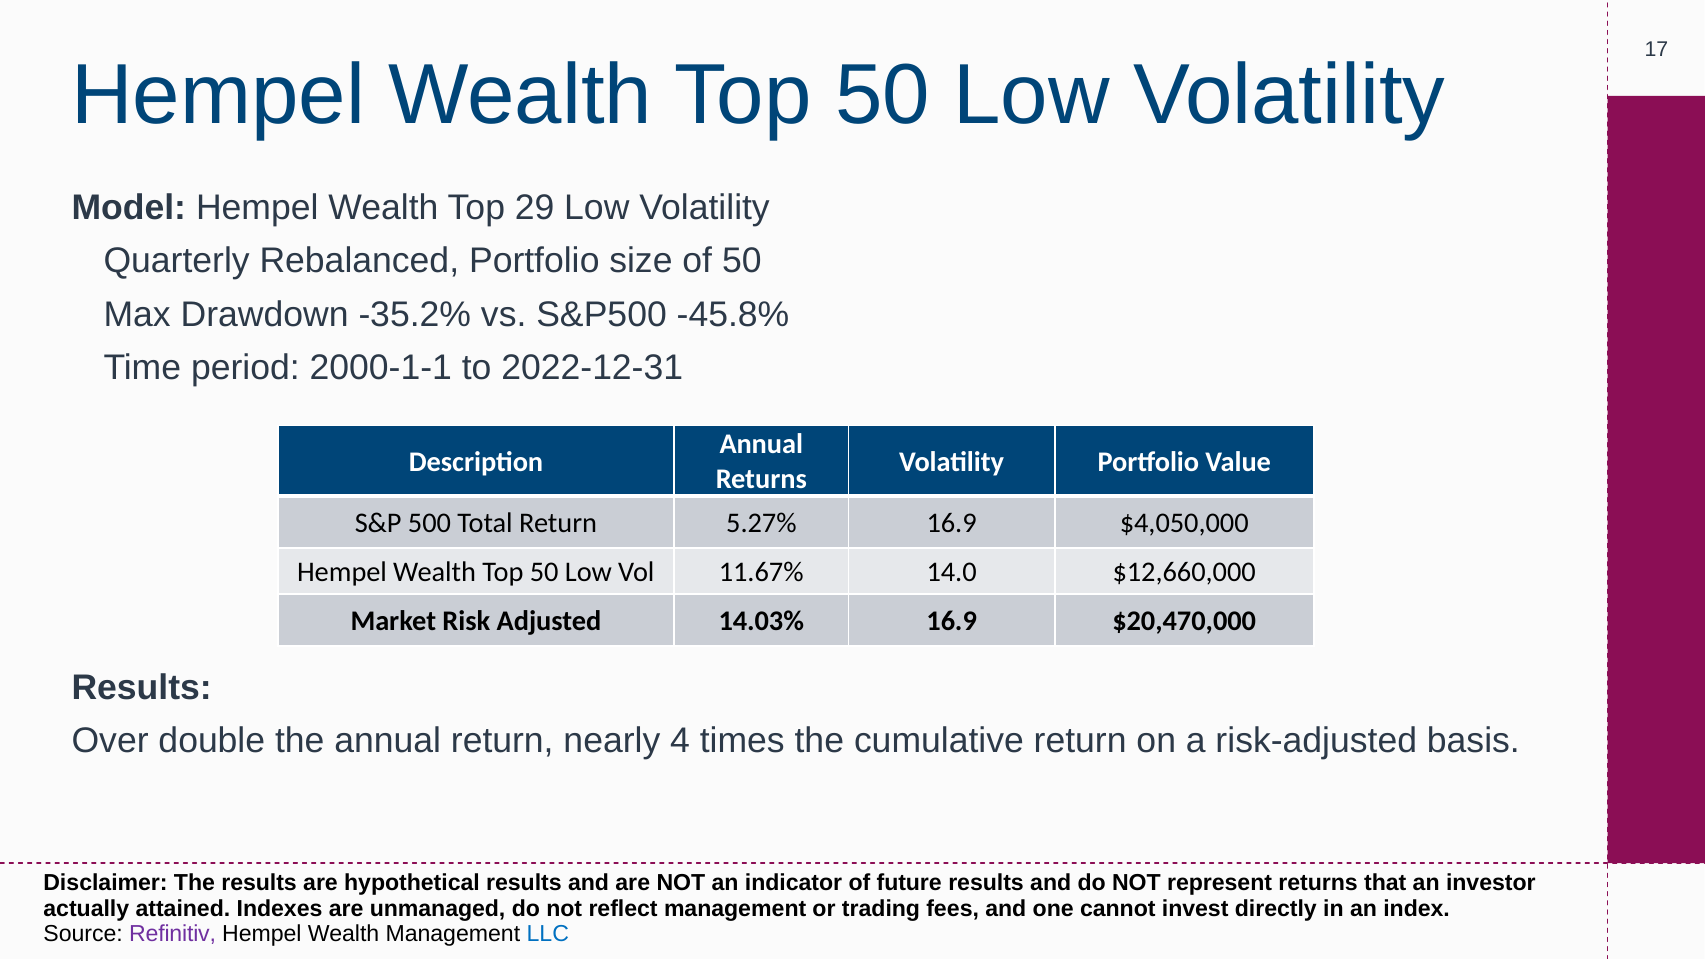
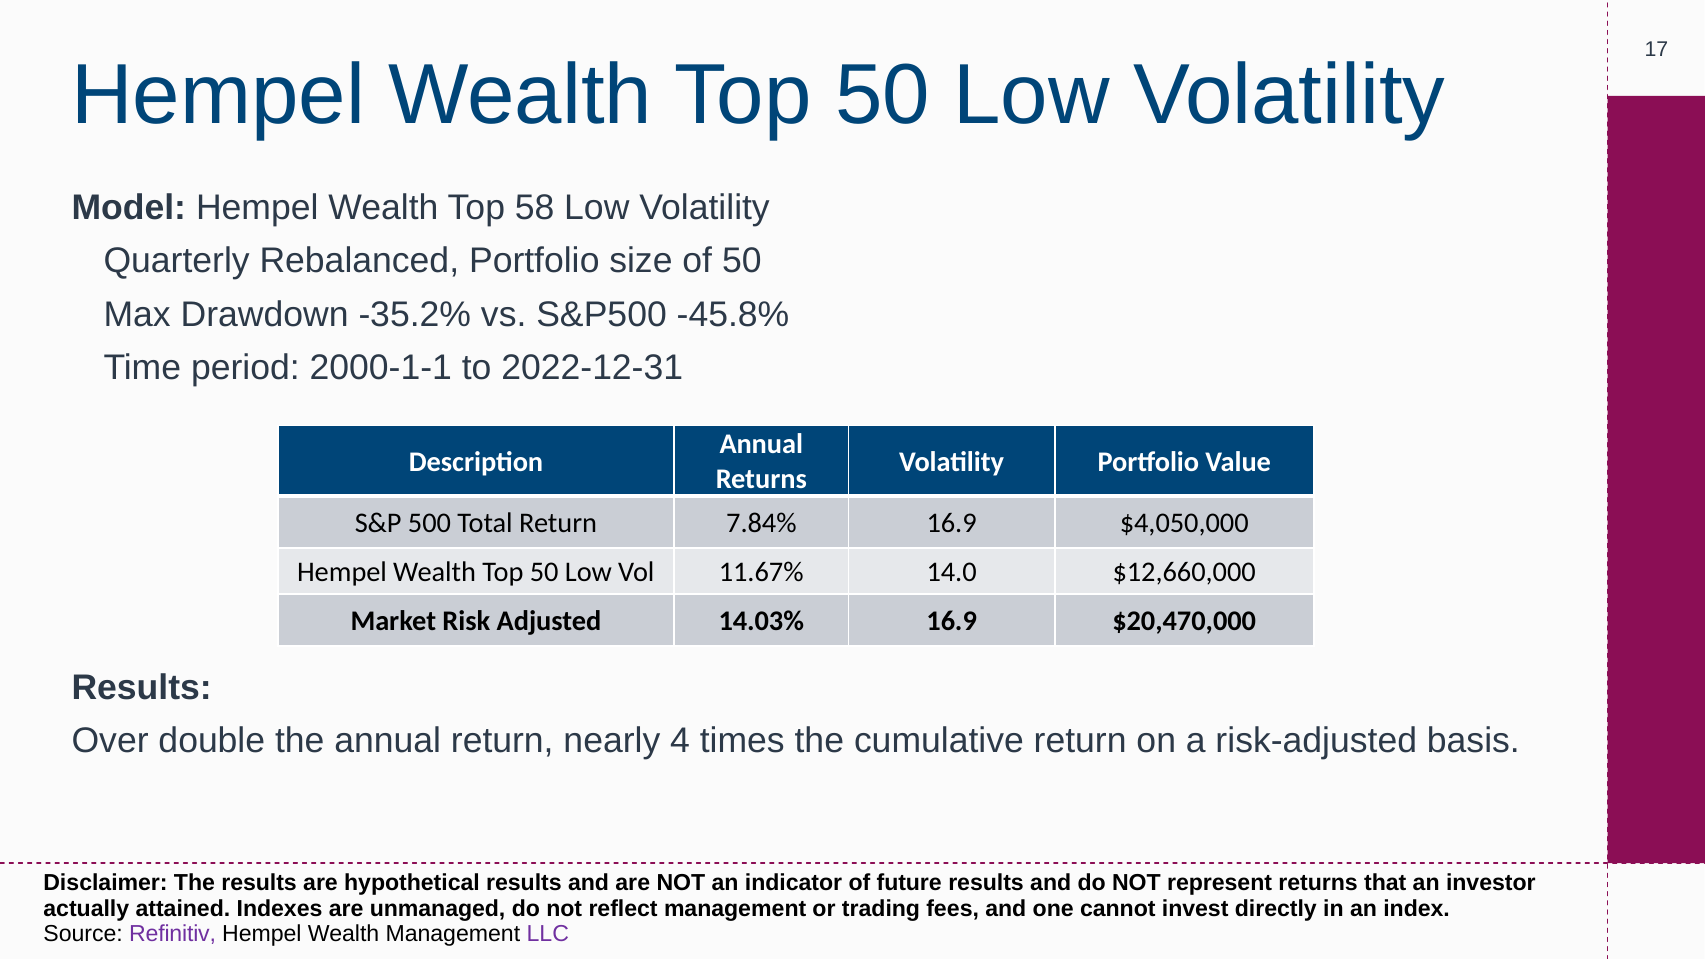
29: 29 -> 58 (535, 208)
5.27%: 5.27% -> 7.84% (761, 523)
LLC colour: blue -> purple (548, 934)
